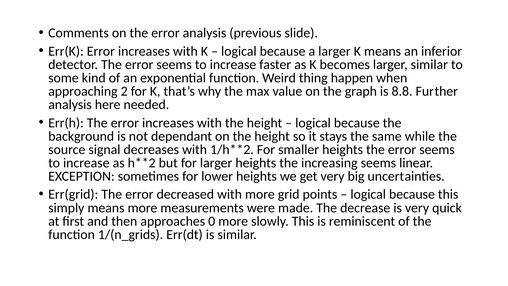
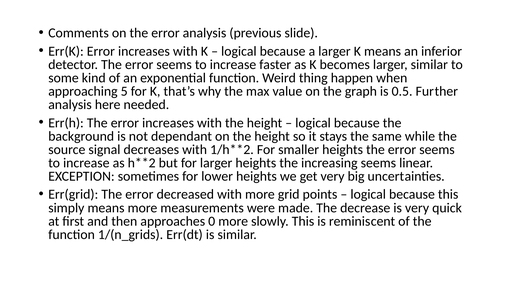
2: 2 -> 5 (124, 91)
8.8: 8.8 -> 0.5 (402, 91)
